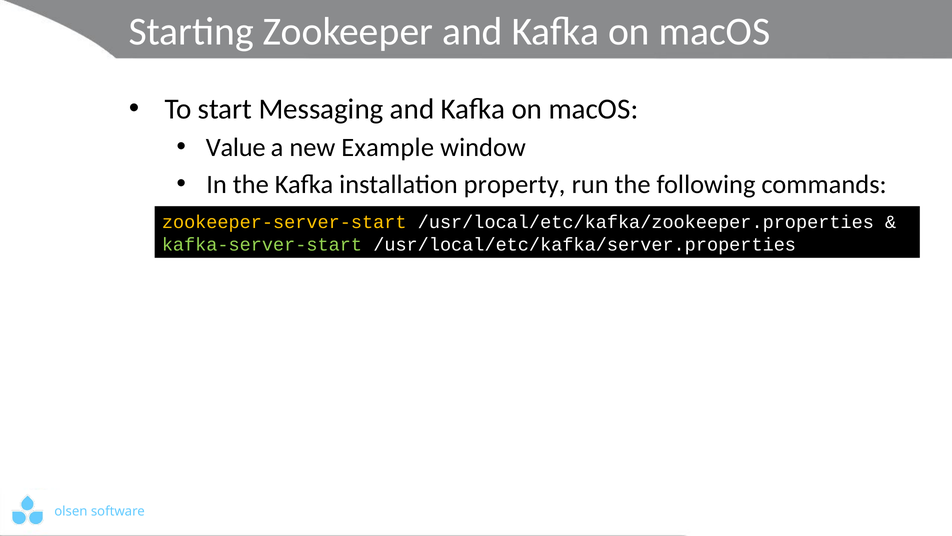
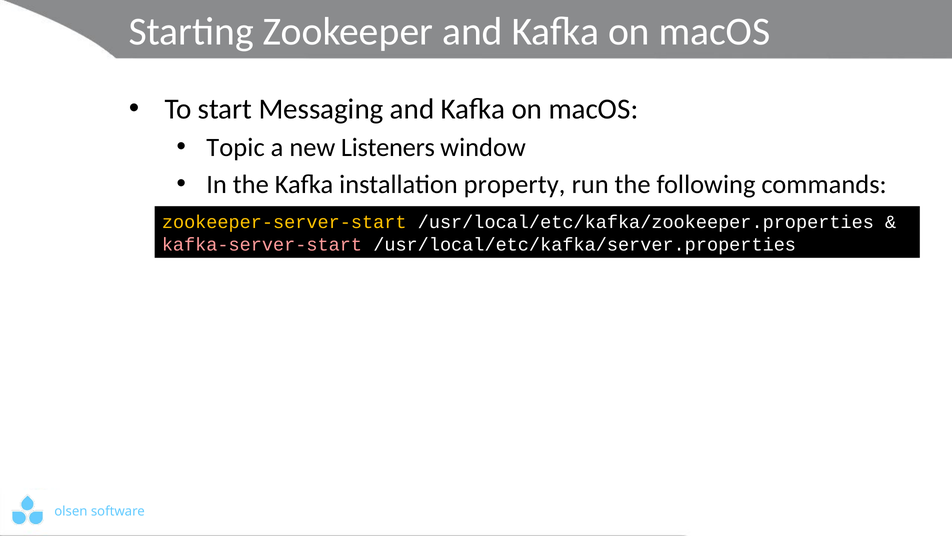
Value: Value -> Topic (236, 147)
Example: Example -> Listeners (388, 147)
kafka-server-start colour: light green -> pink (262, 244)
